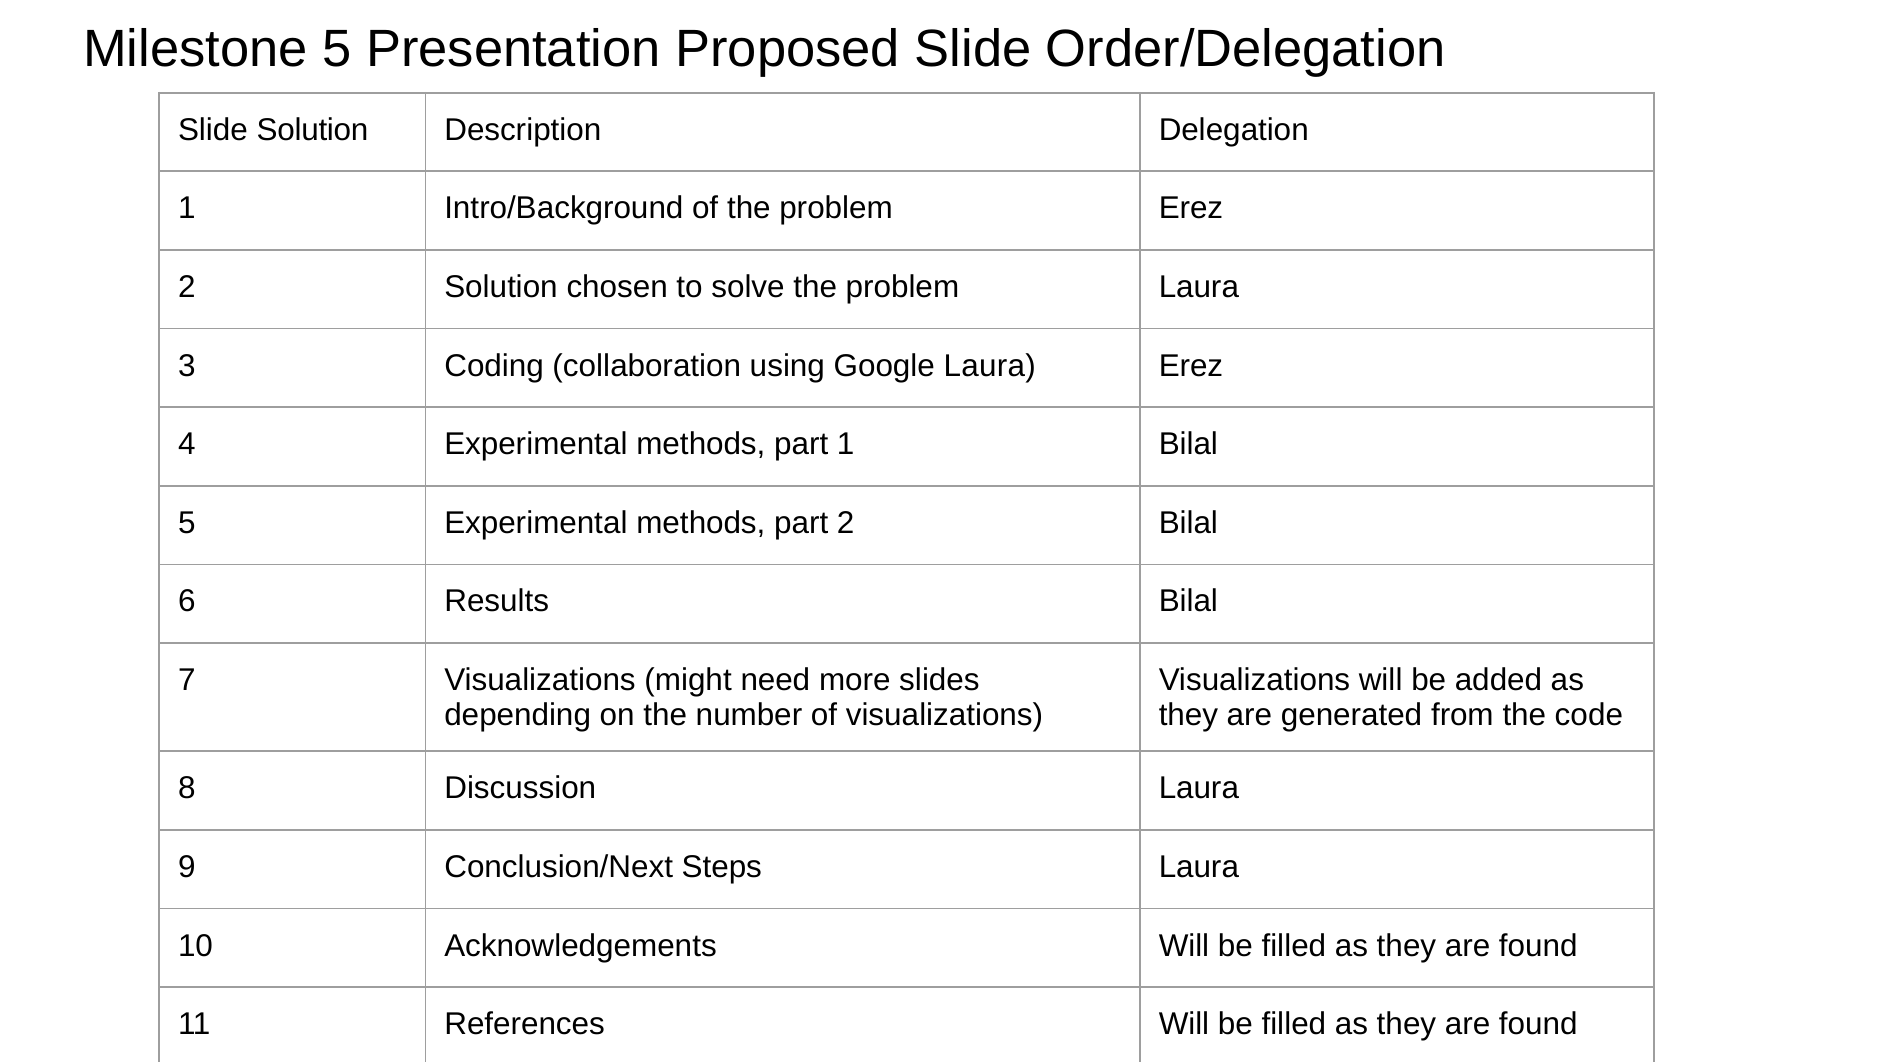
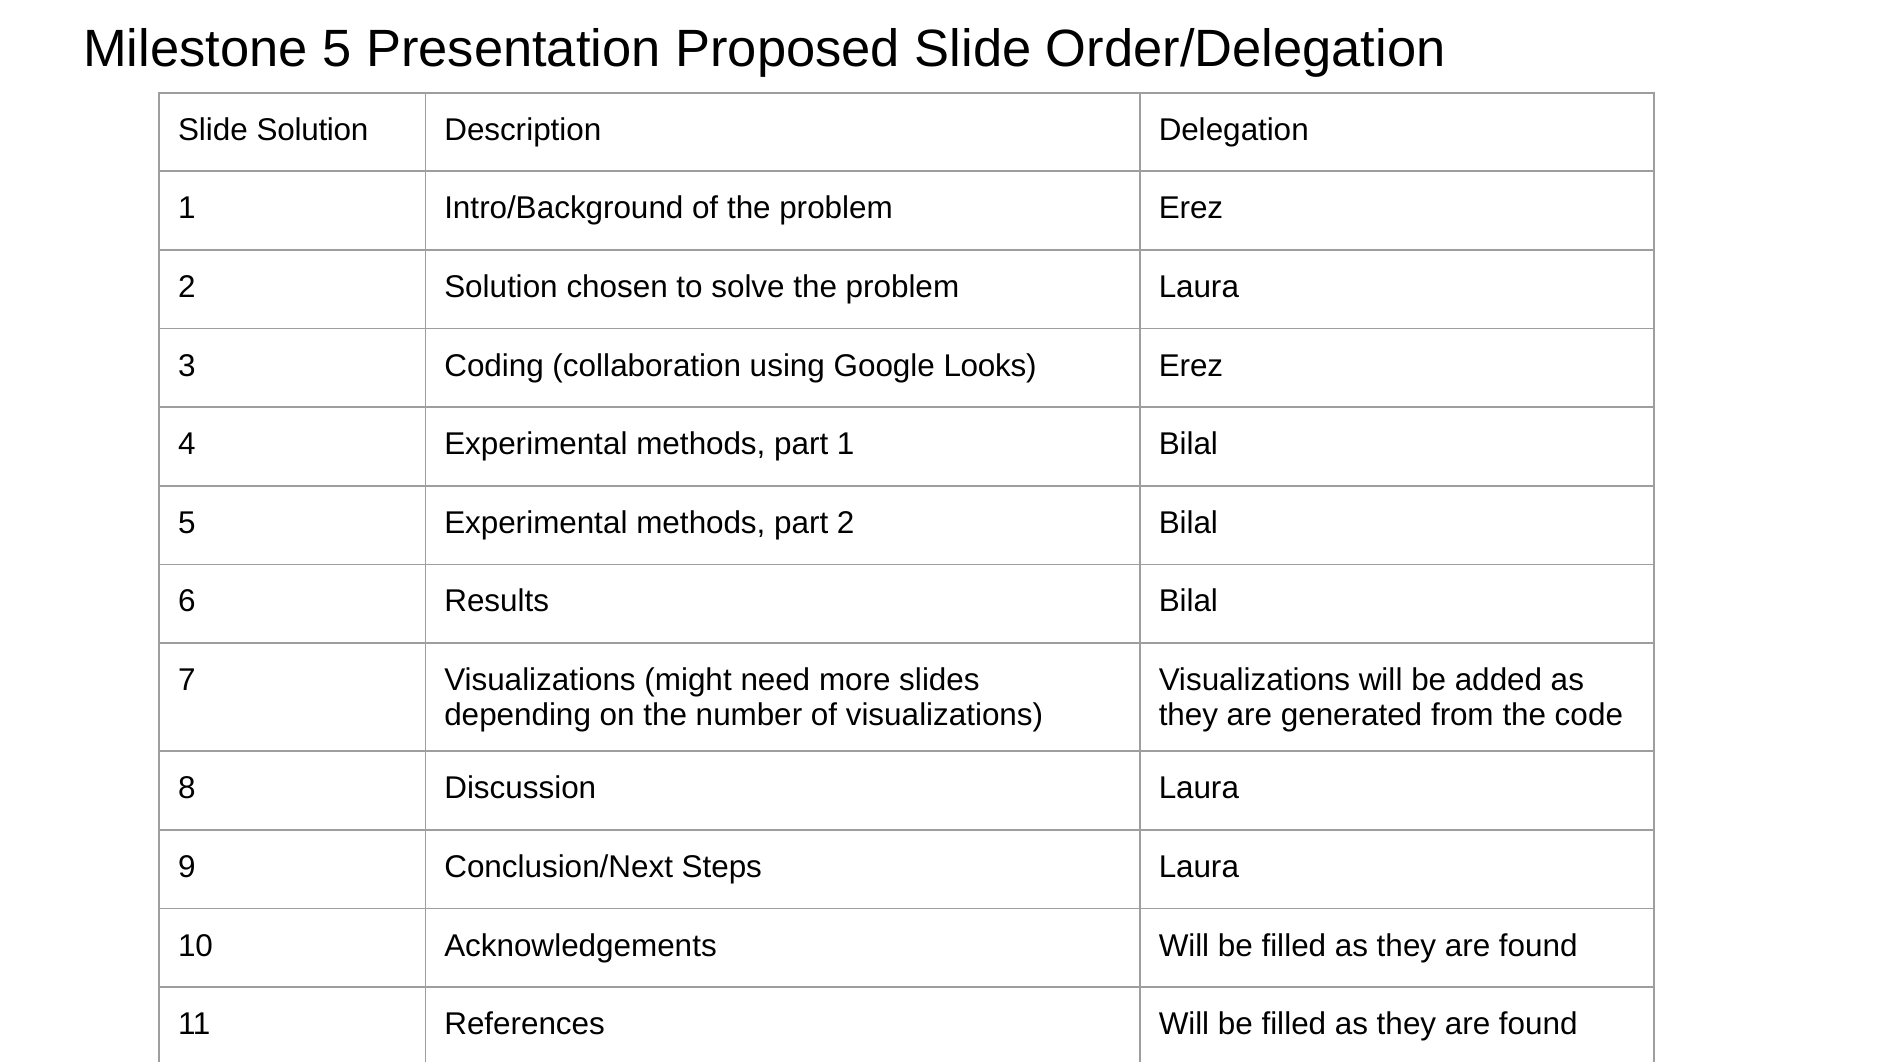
Google Laura: Laura -> Looks (990, 366)
